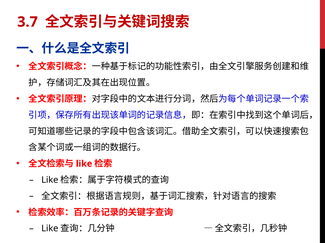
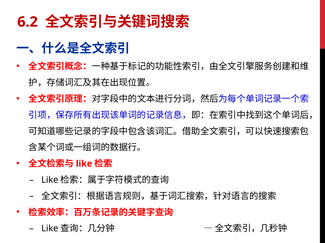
3.7: 3.7 -> 6.2 (28, 22)
